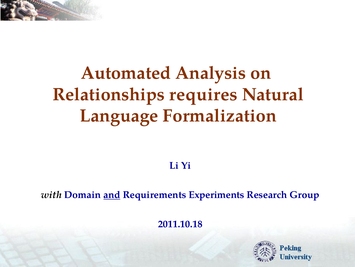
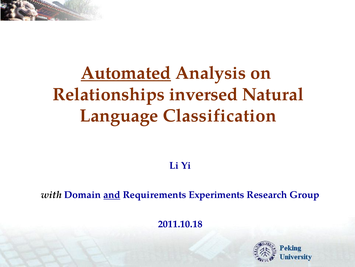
Automated underline: none -> present (126, 73)
requires: requires -> inversed (204, 94)
Formalization: Formalization -> Classification (220, 116)
